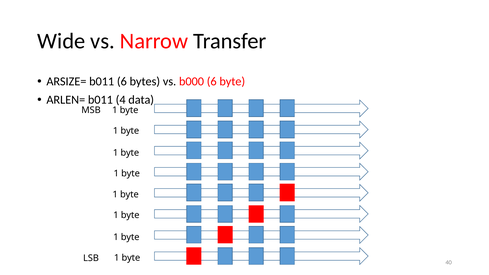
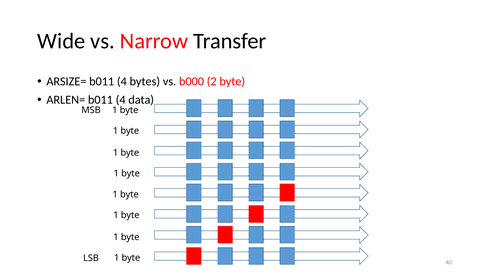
ARSIZE= b011 6: 6 -> 4 (122, 82)
b000 6: 6 -> 2 (212, 82)
